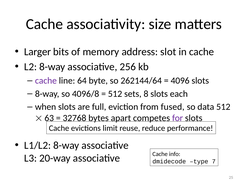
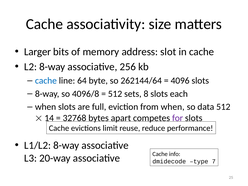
cache colour: purple -> blue (46, 81)
from fused: fused -> when (173, 107)
63: 63 -> 14 (49, 118)
